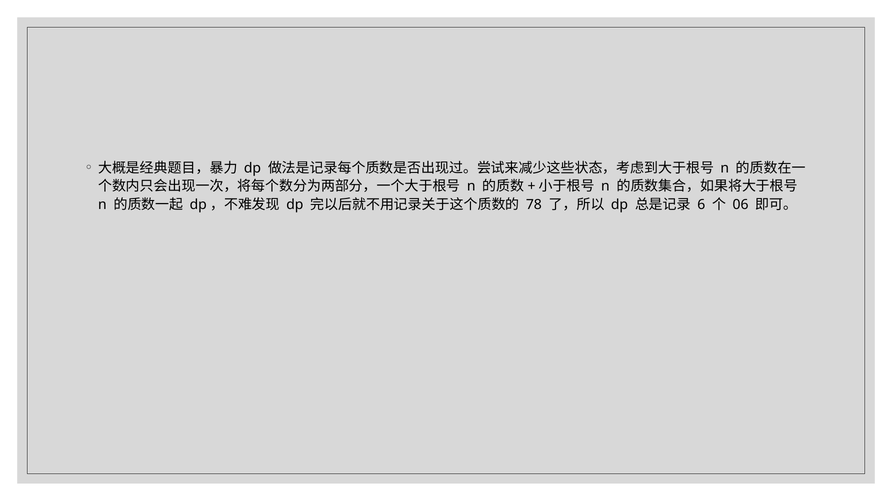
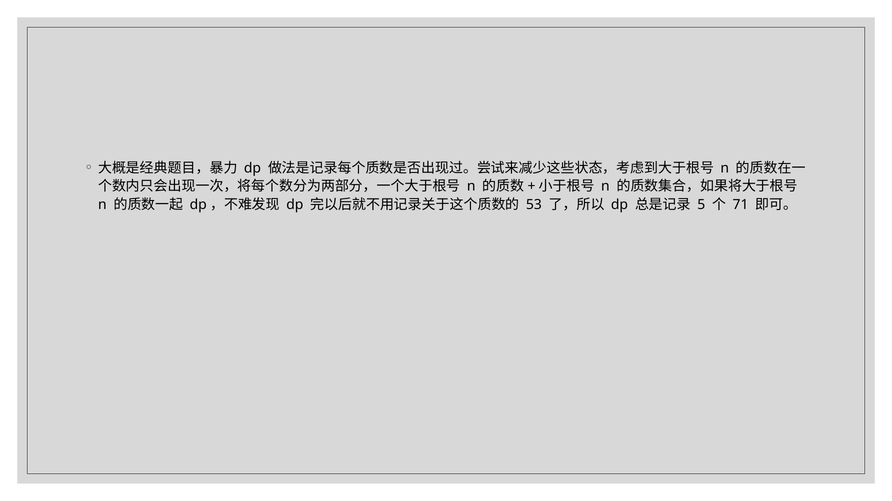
78: 78 -> 53 (534, 205)
6: 6 -> 5 (701, 205)
06: 06 -> 71 (741, 205)
